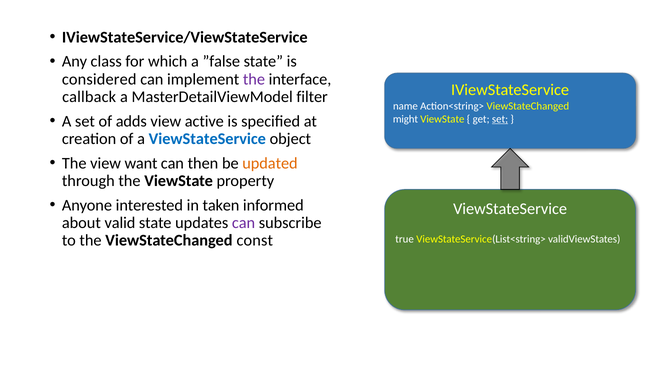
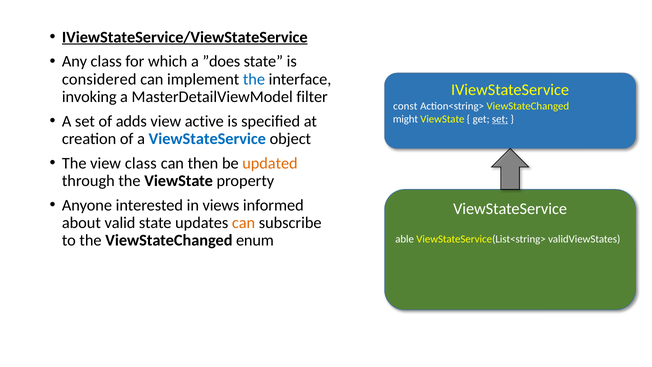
IViewStateService/ViewStateService underline: none -> present (185, 37)
”false: ”false -> ”does (221, 62)
the colour: purple -> blue (254, 79)
callback: callback -> invoking (89, 97)
name: name -> const (405, 106)
view want: want -> class (141, 163)
taken: taken -> views (221, 205)
can colour: purple -> orange (244, 223)
const: const -> enum (255, 240)
true: true -> able (405, 239)
